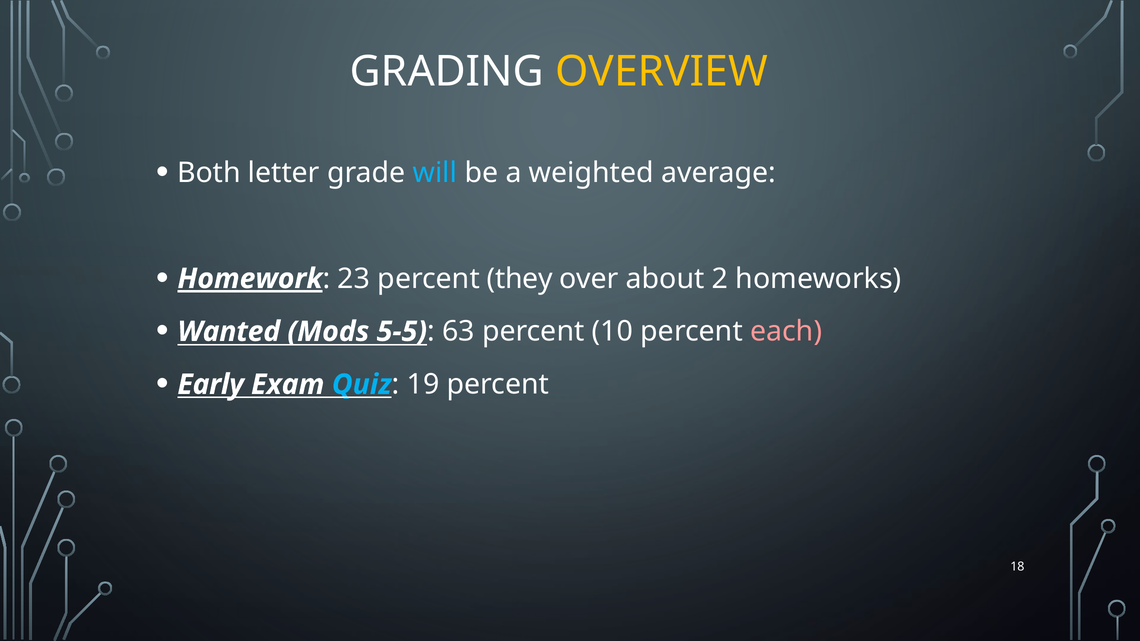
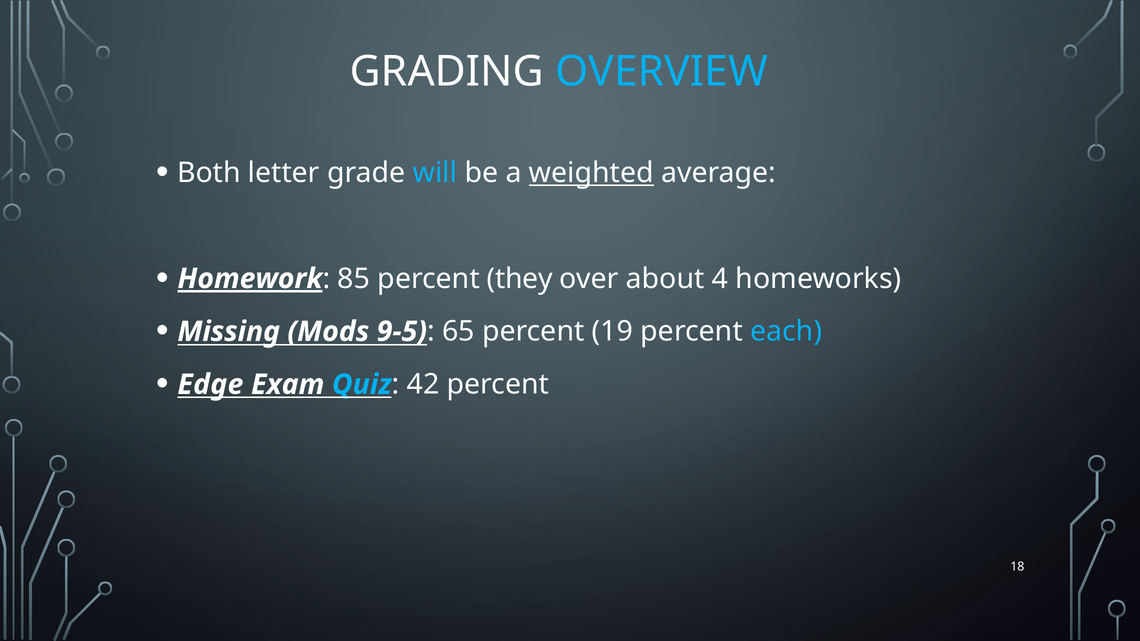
OVERVIEW colour: yellow -> light blue (662, 72)
weighted underline: none -> present (591, 173)
23: 23 -> 85 (354, 279)
2: 2 -> 4 (720, 279)
Wanted: Wanted -> Missing (229, 332)
5-5: 5-5 -> 9-5 (402, 332)
63: 63 -> 65 (458, 332)
10: 10 -> 19 (612, 332)
each colour: pink -> light blue (786, 332)
Early: Early -> Edge (210, 385)
19: 19 -> 42 (423, 385)
